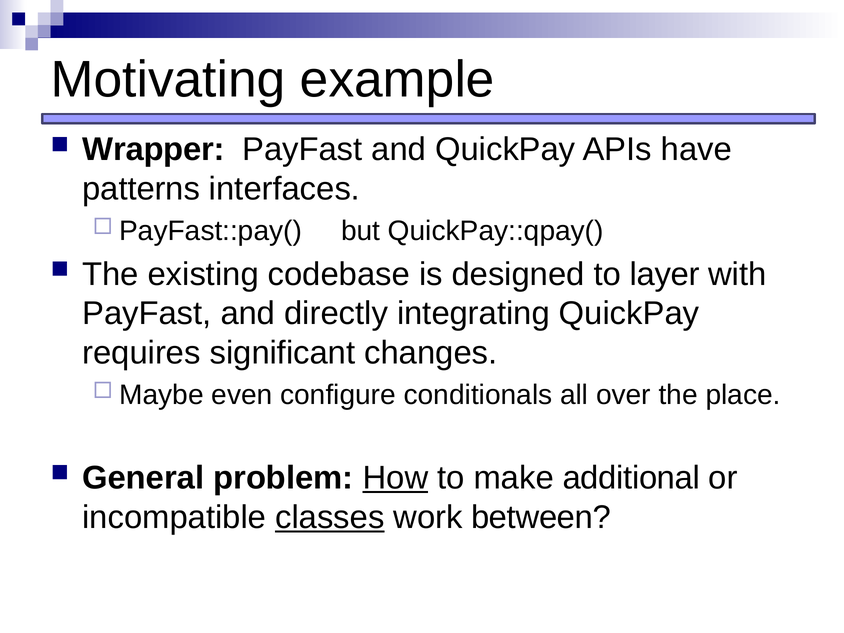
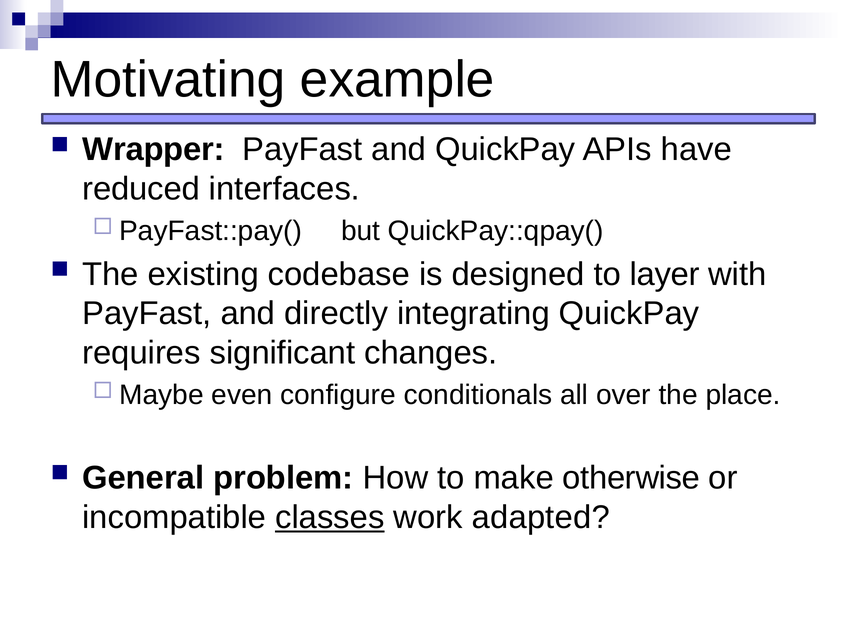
patterns: patterns -> reduced (141, 189)
How underline: present -> none (395, 478)
additional: additional -> otherwise (631, 478)
between: between -> adapted (541, 517)
